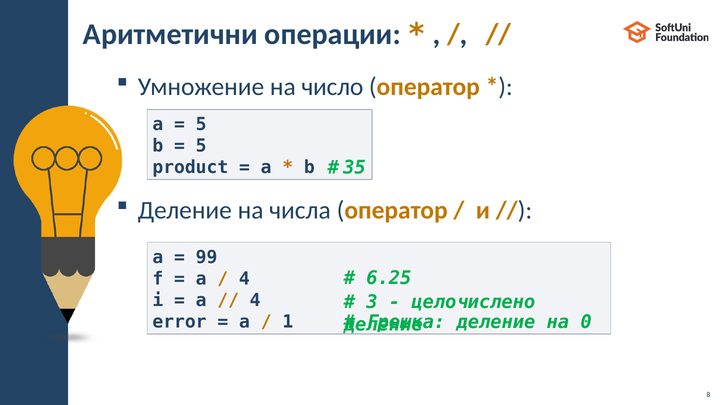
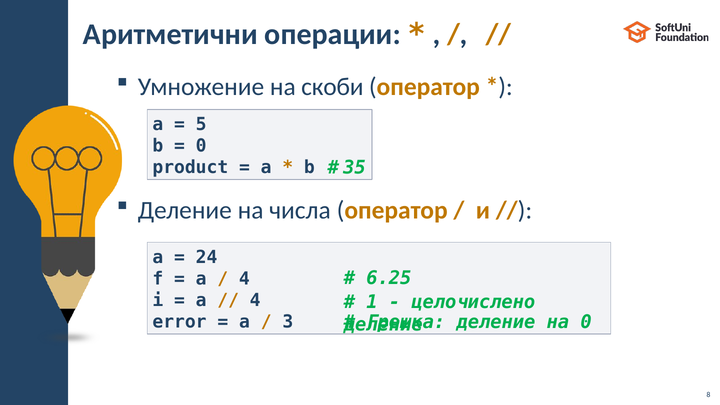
число: число -> скоби (332, 87)
5: 5 -> 0 (201, 146)
99: 99 -> 24 (207, 257)
3: 3 -> 1 (372, 302)
1: 1 -> 3 (288, 322)
